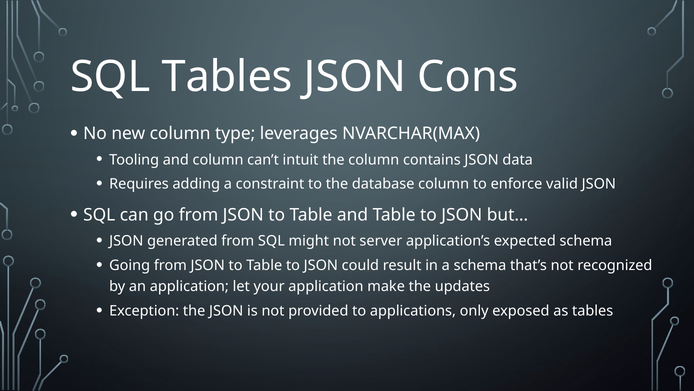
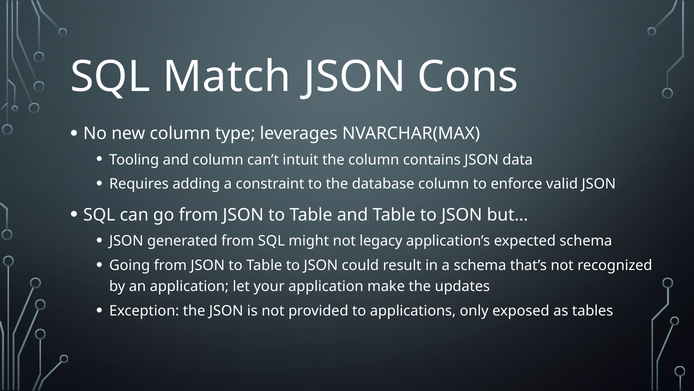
SQL Tables: Tables -> Match (227, 77)
server: server -> legacy (381, 241)
